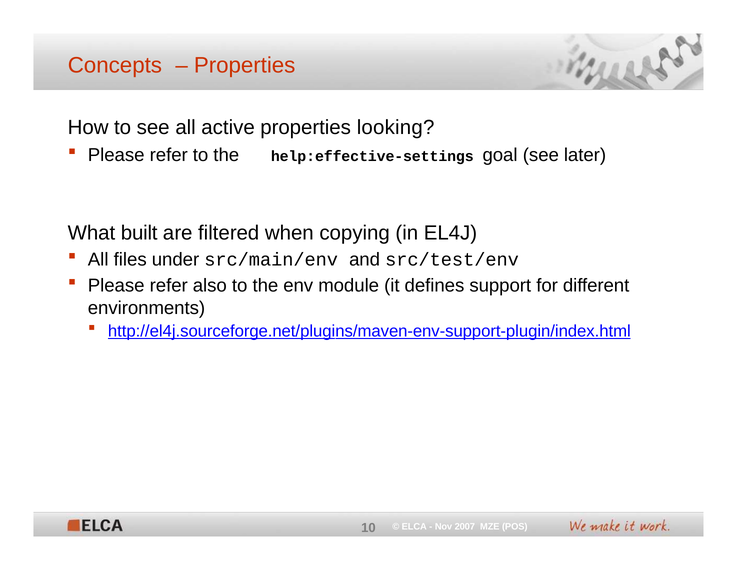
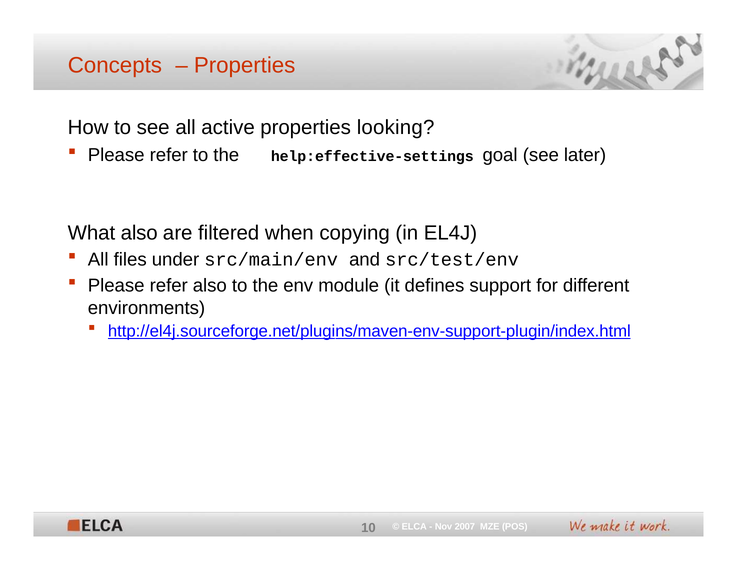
What built: built -> also (139, 233)
